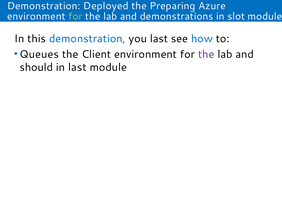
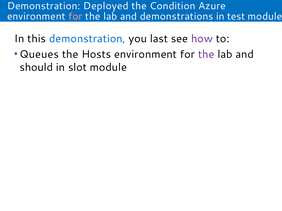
Preparing: Preparing -> Condition (172, 6)
for colour: light green -> pink (75, 16)
slot: slot -> test (236, 16)
how colour: blue -> purple (202, 39)
Client: Client -> Hosts (96, 54)
in last: last -> slot (77, 68)
